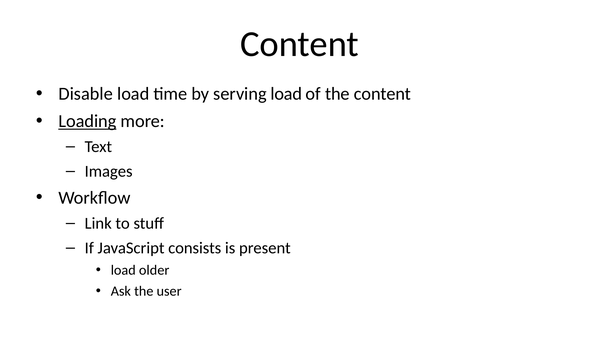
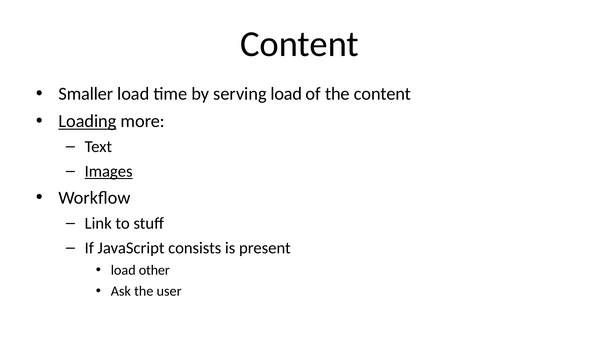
Disable: Disable -> Smaller (86, 94)
Images underline: none -> present (109, 171)
older: older -> other (154, 270)
